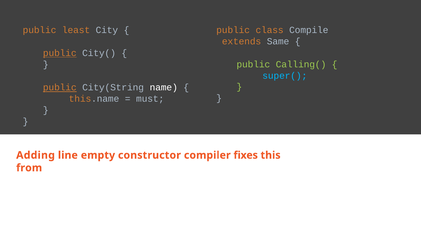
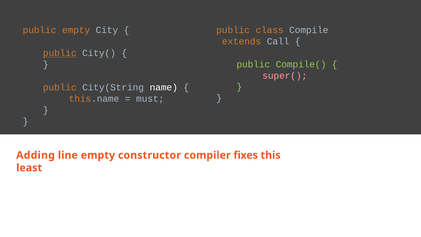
public least: least -> empty (76, 30)
Same: Same -> Call (278, 41)
Calling(: Calling( -> Compile( (301, 64)
super( colour: light blue -> pink (285, 76)
public underline: present -> none (60, 87)
from: from -> least (29, 168)
